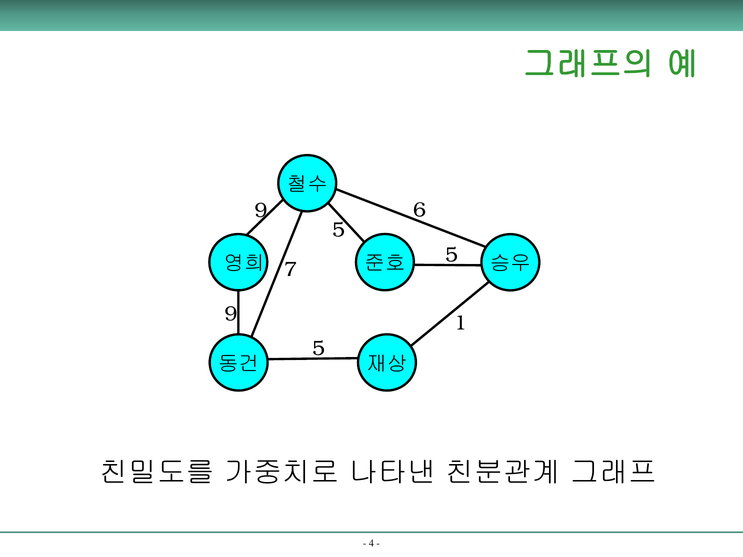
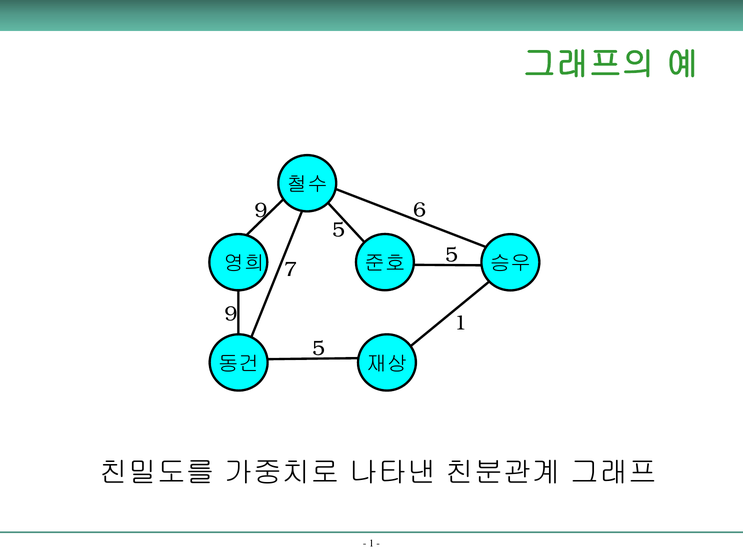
4: 4 -> 1 (371, 544)
